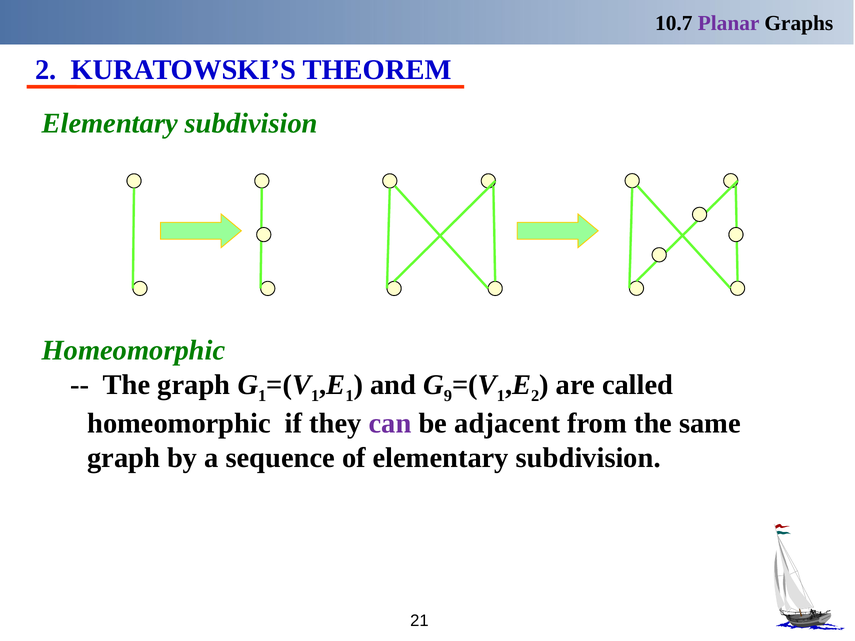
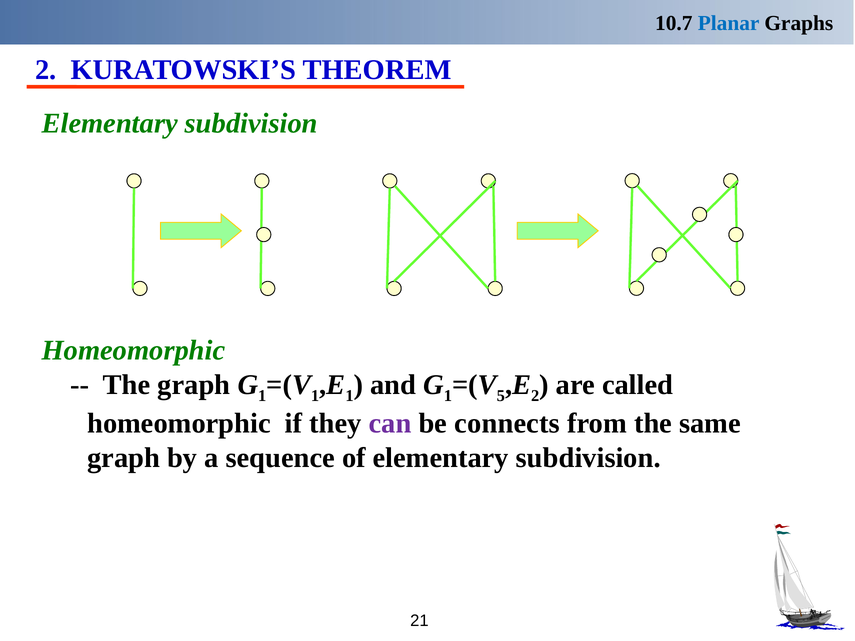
Planar colour: purple -> blue (729, 23)
9: 9 -> 1 (448, 396)
1: 1 -> 5 (501, 396)
adjacent: adjacent -> connects (507, 424)
